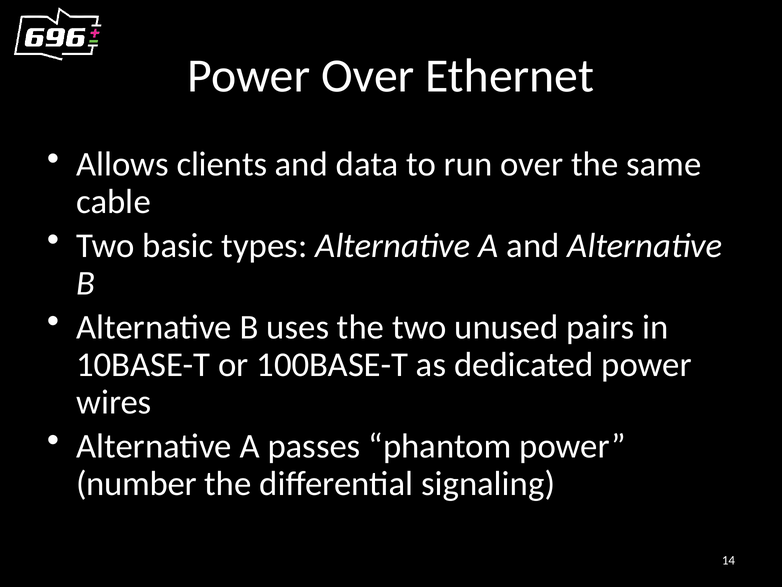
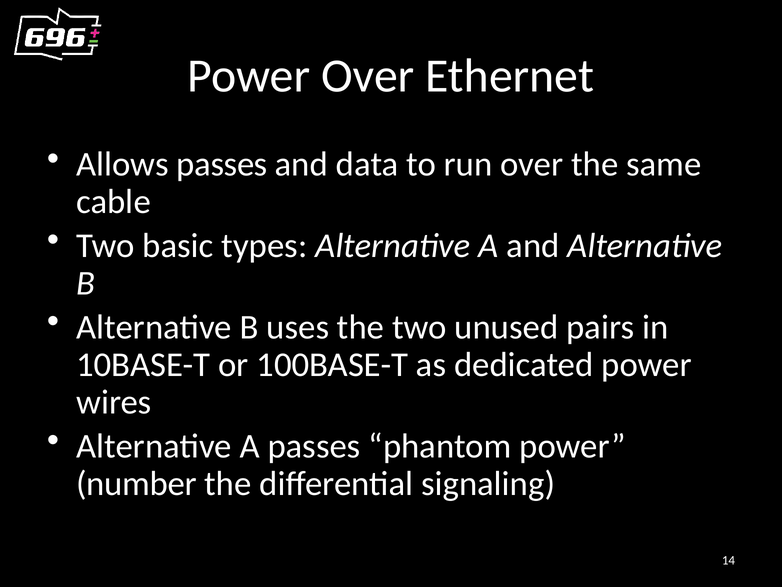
Allows clients: clients -> passes (222, 164)
